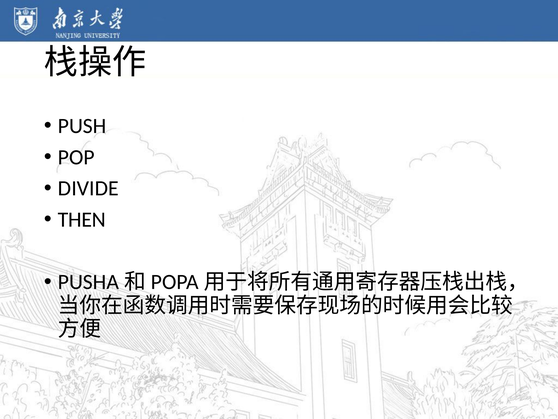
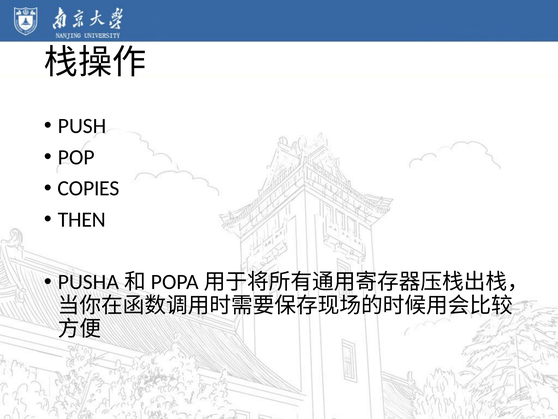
DIVIDE: DIVIDE -> COPIES (89, 188)
